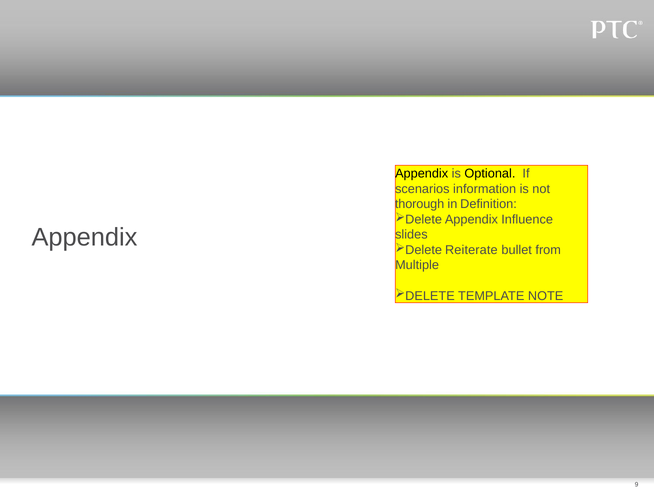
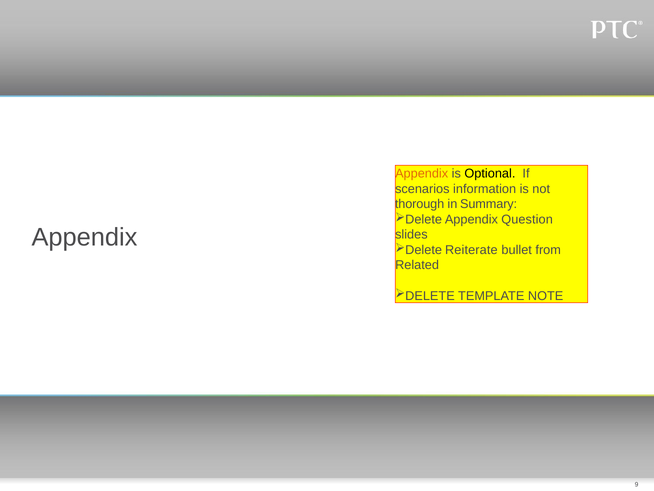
Appendix colour: black -> orange (422, 173)
Definition: Definition -> Summary (489, 204)
Influence: Influence -> Question (527, 219)
Multiple: Multiple -> Related (417, 265)
